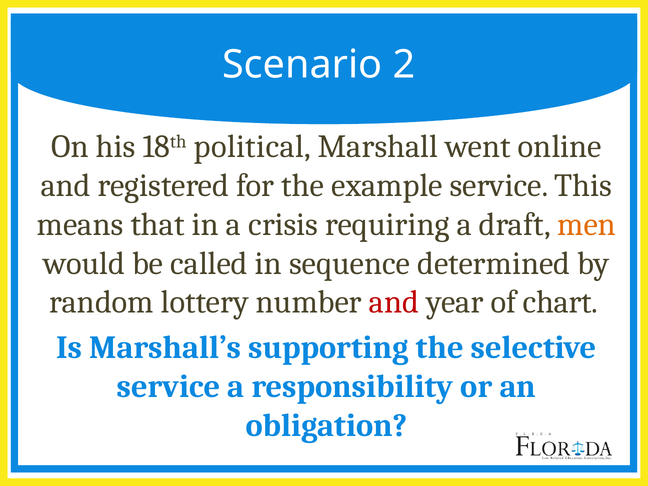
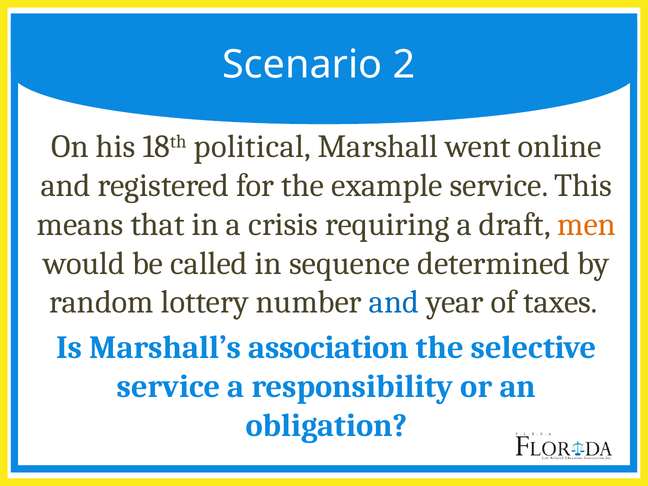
and colour: red -> blue (394, 302)
chart: chart -> taxes (560, 302)
supporting: supporting -> association (329, 348)
